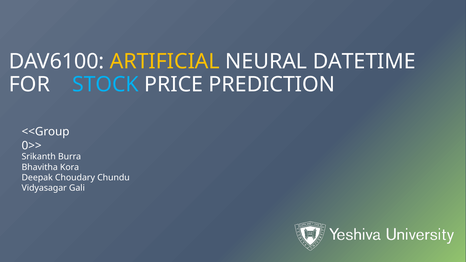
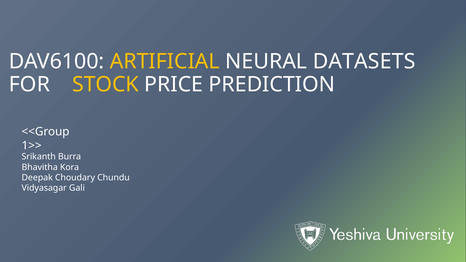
DATETIME: DATETIME -> DATASETS (364, 61)
STOCK colour: light blue -> yellow (106, 84)
0>>: 0>> -> 1>> (32, 146)
